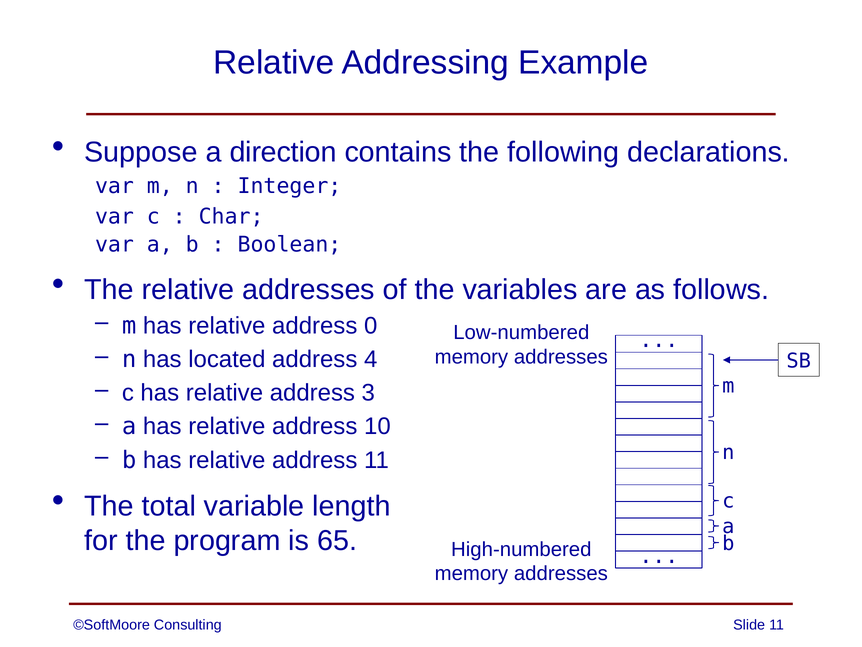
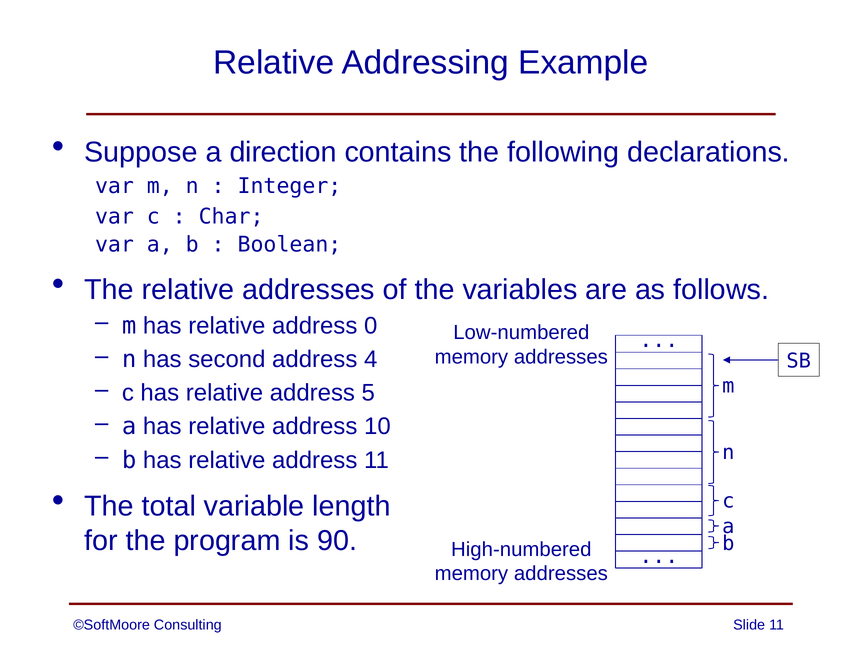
located: located -> second (227, 359)
3: 3 -> 5 (368, 393)
65: 65 -> 90 (337, 541)
